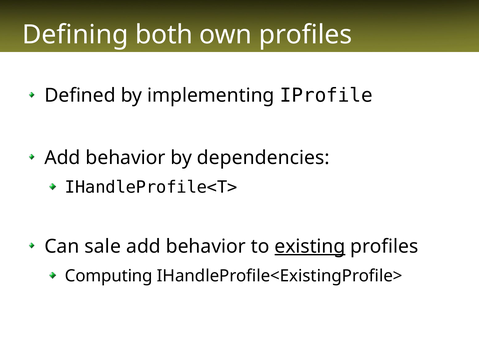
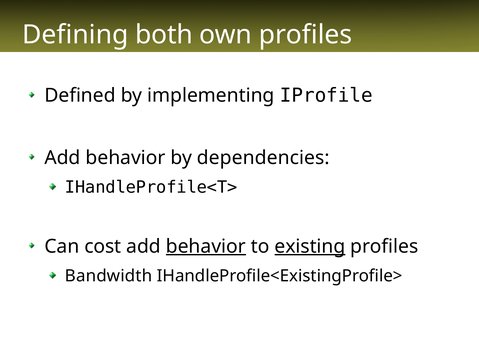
sale: sale -> cost (103, 246)
behavior underline: none -> present (206, 246)
Computing: Computing -> Bandwidth (109, 276)
